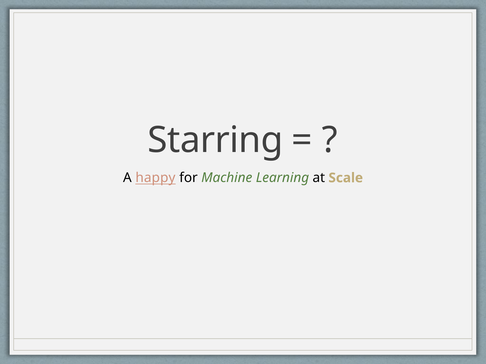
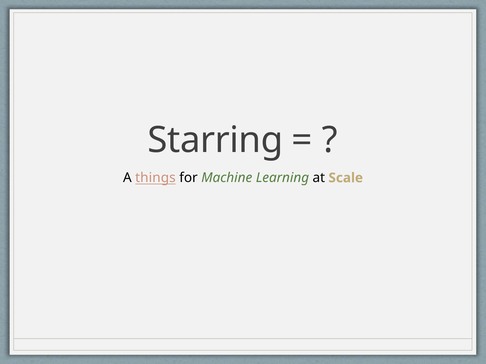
happy: happy -> things (155, 178)
